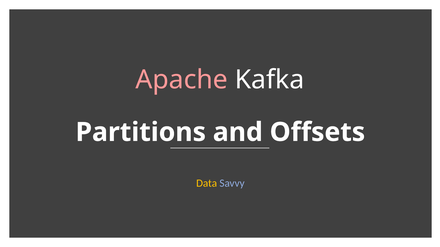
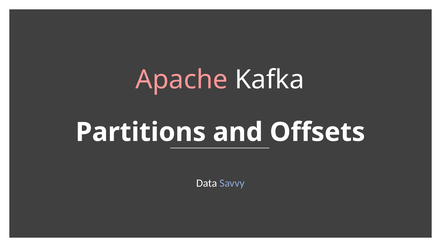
Data colour: yellow -> white (207, 184)
